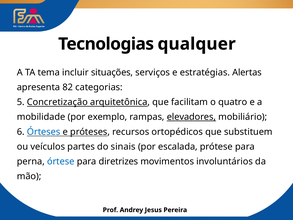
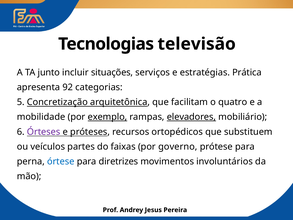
qualquer: qualquer -> televisão (197, 44)
tema: tema -> junto (49, 72)
Alertas: Alertas -> Prática (247, 72)
82: 82 -> 92 (68, 87)
exemplo underline: none -> present (107, 117)
Órteses colour: blue -> purple (44, 132)
sinais: sinais -> faixas (123, 147)
escalada: escalada -> governo (178, 147)
